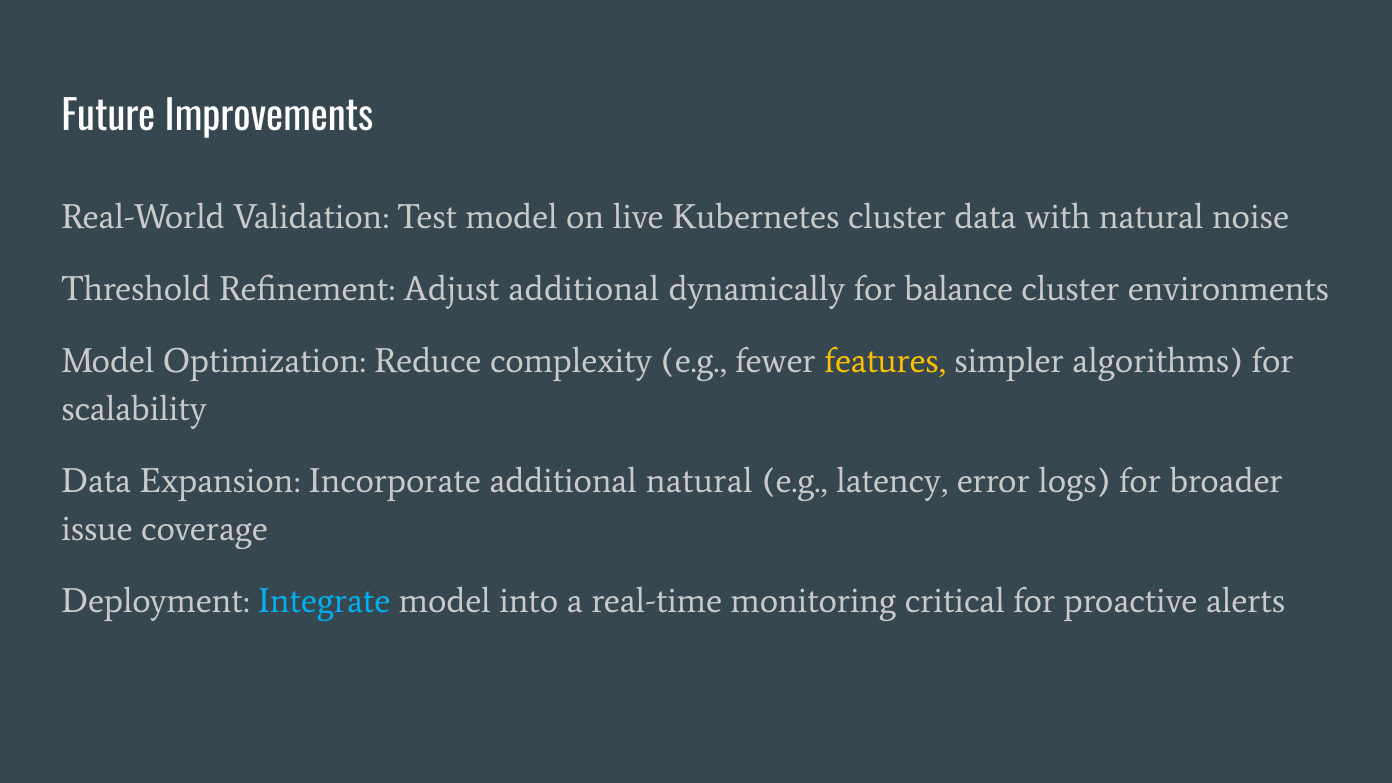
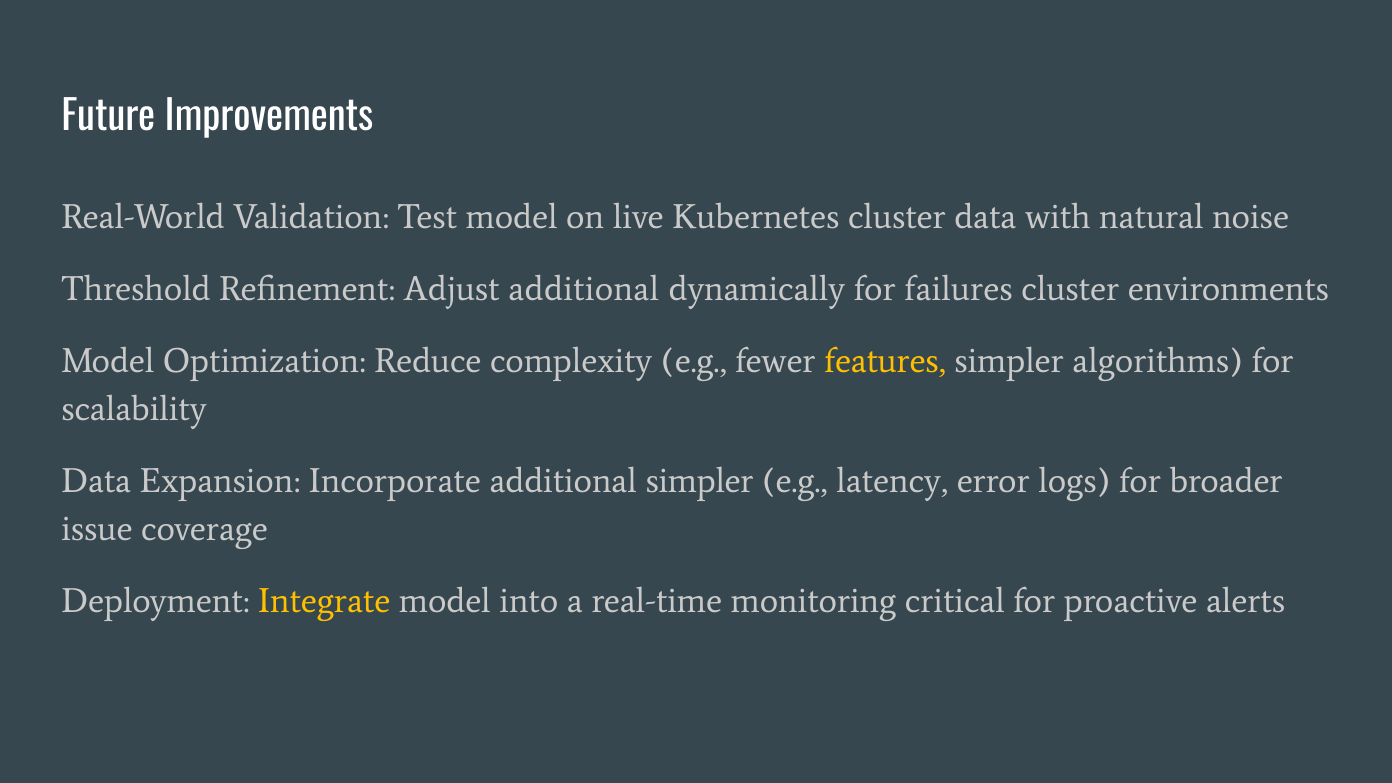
balance: balance -> failures (959, 289)
additional natural: natural -> simpler (700, 481)
Integrate colour: light blue -> yellow (324, 601)
